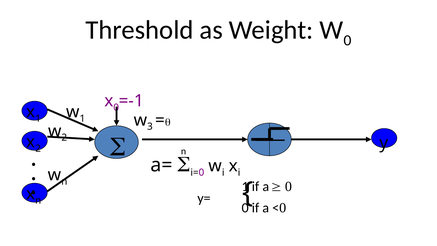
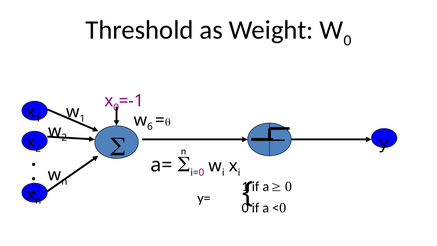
3: 3 -> 6 (150, 127)
